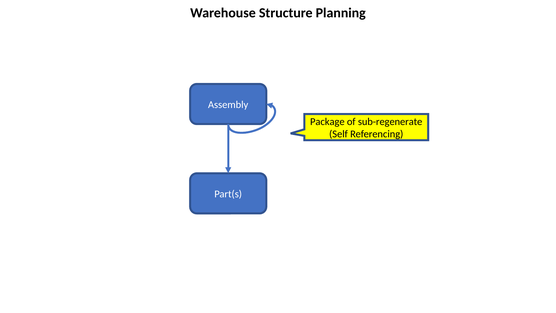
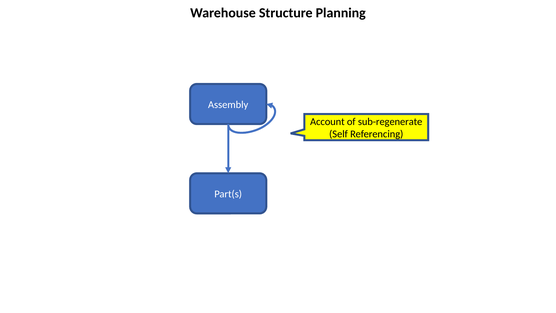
Package: Package -> Account (327, 122)
